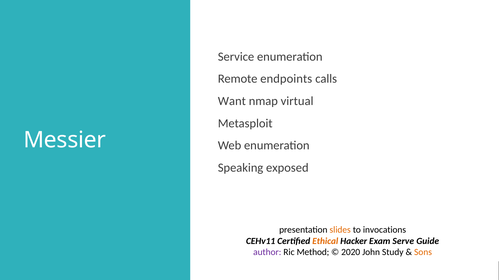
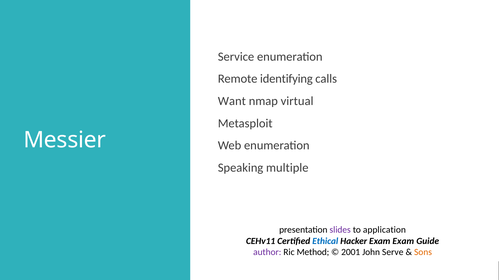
endpoints: endpoints -> identifying (286, 79)
exposed: exposed -> multiple (287, 168)
slides colour: orange -> purple (340, 230)
invocations: invocations -> application (384, 230)
Ethical colour: orange -> blue (325, 242)
Exam Serve: Serve -> Exam (403, 242)
2020: 2020 -> 2001 (351, 253)
Study: Study -> Serve (393, 253)
